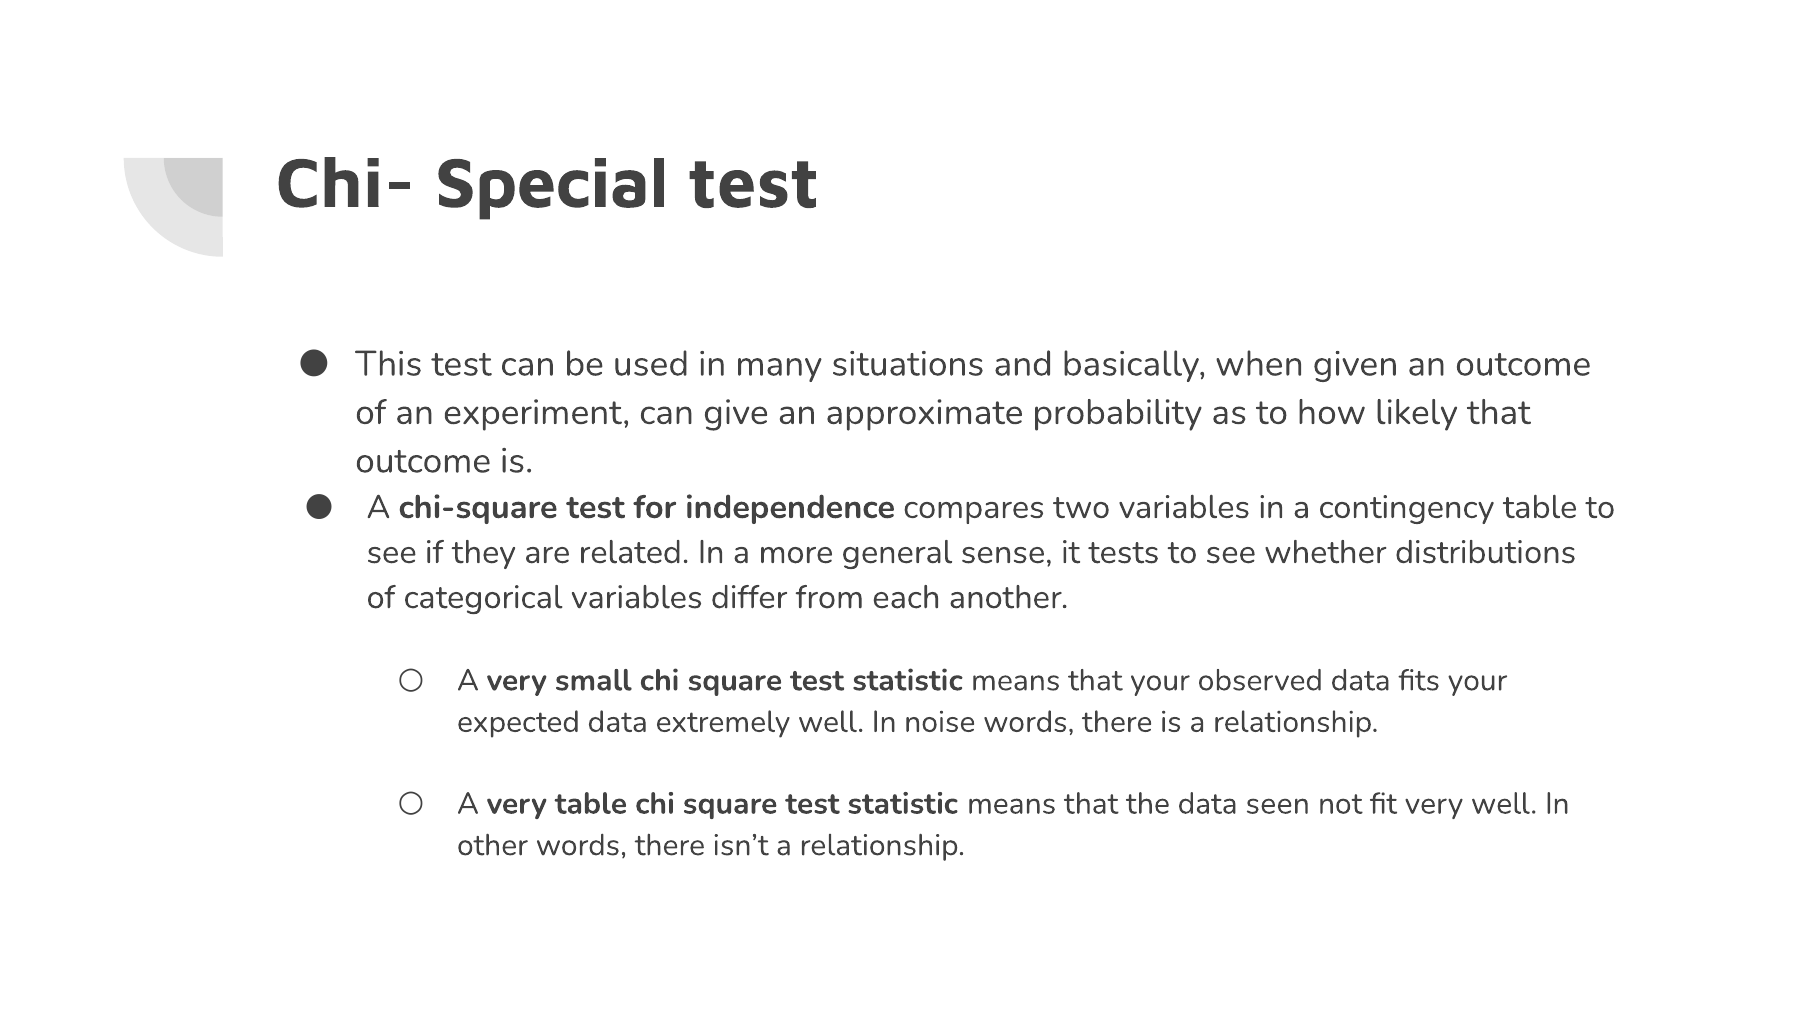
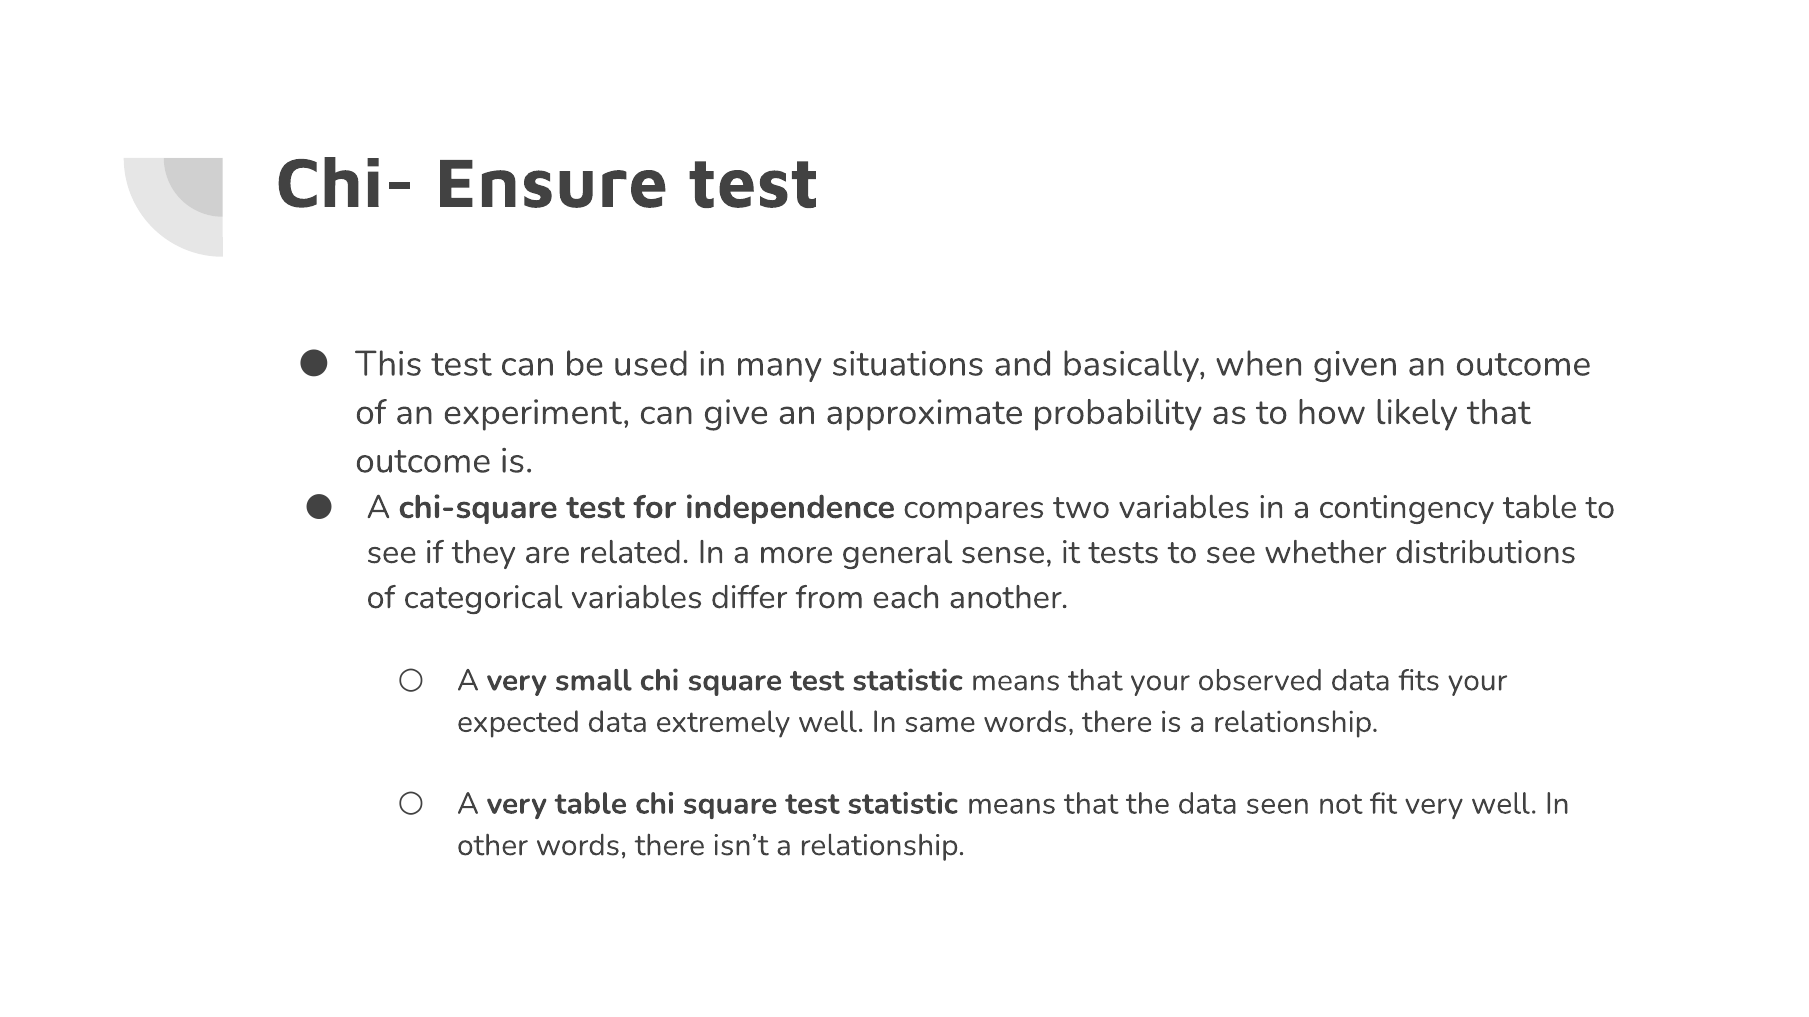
Special: Special -> Ensure (552, 184)
noise: noise -> same (940, 722)
